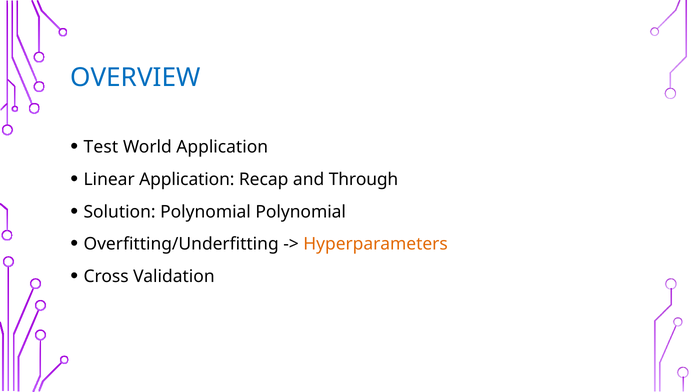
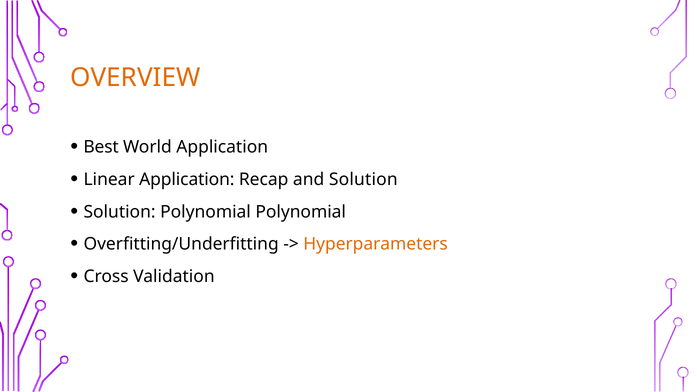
OVERVIEW colour: blue -> orange (135, 77)
Test: Test -> Best (101, 147)
and Through: Through -> Solution (363, 179)
